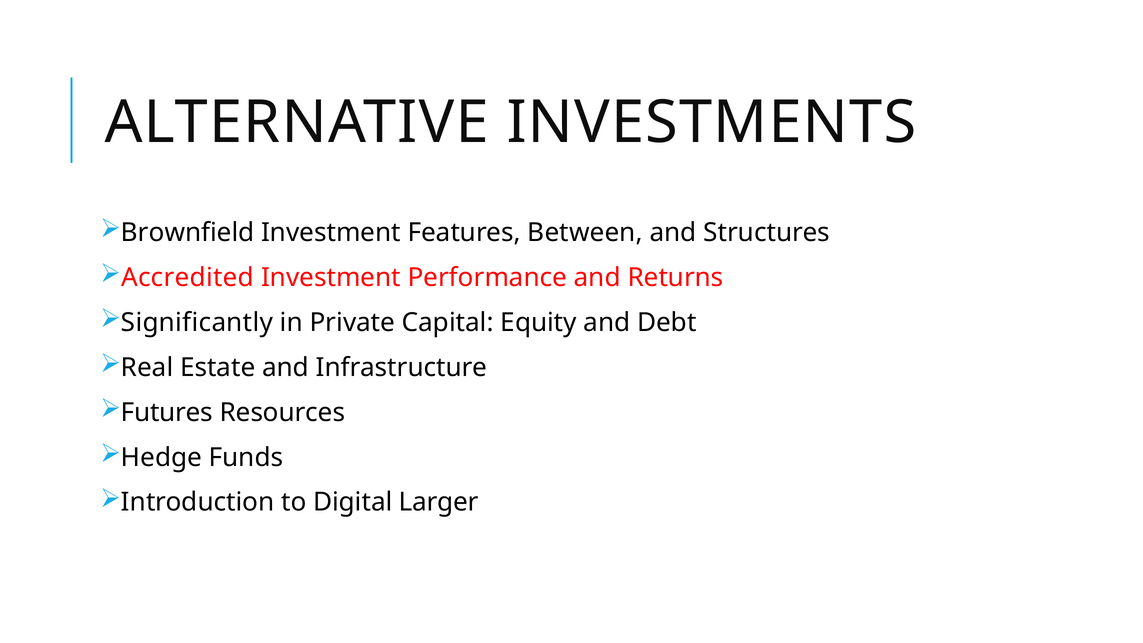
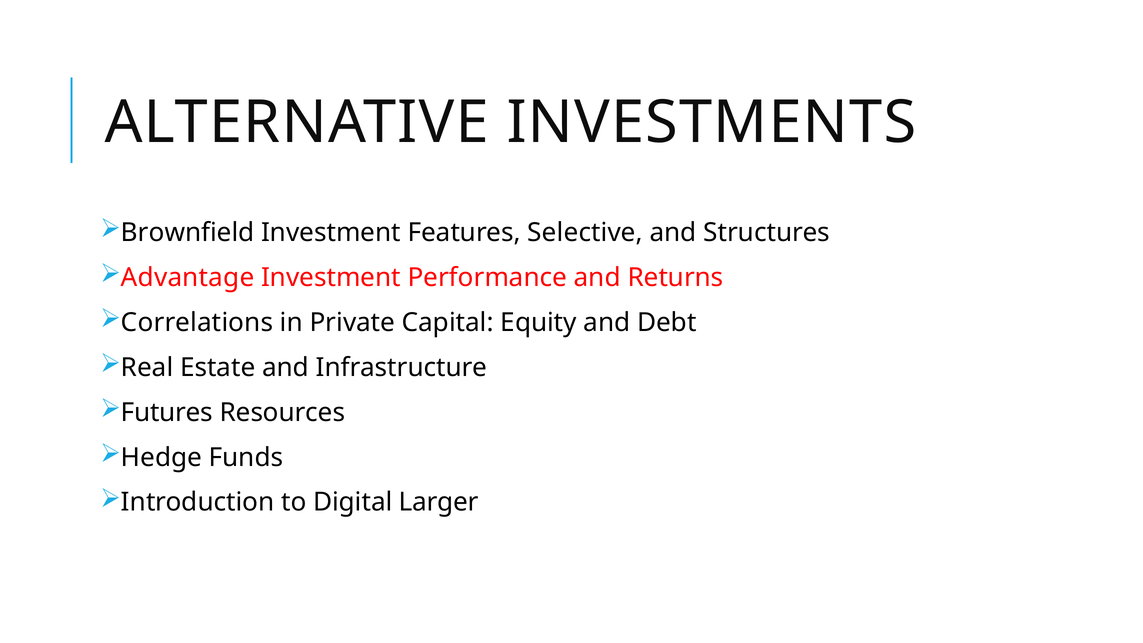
Between: Between -> Selective (585, 233)
Accredited: Accredited -> Advantage (188, 278)
Significantly: Significantly -> Correlations (197, 322)
